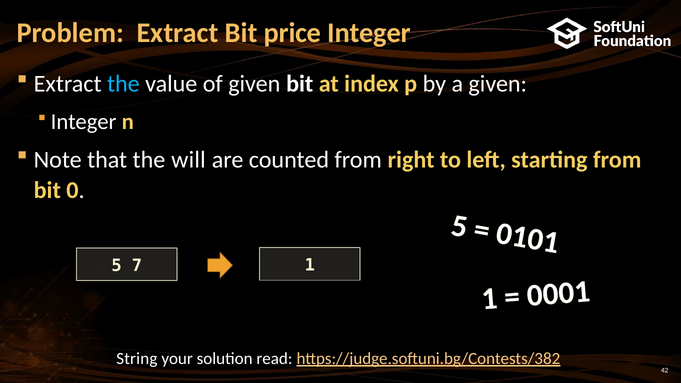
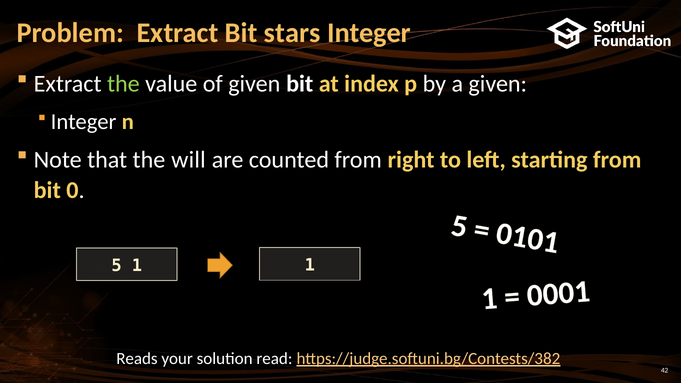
price: price -> stars (292, 33)
the colour: light blue -> light green (123, 84)
5 7: 7 -> 1 (137, 266)
String: String -> Reads (137, 359)
